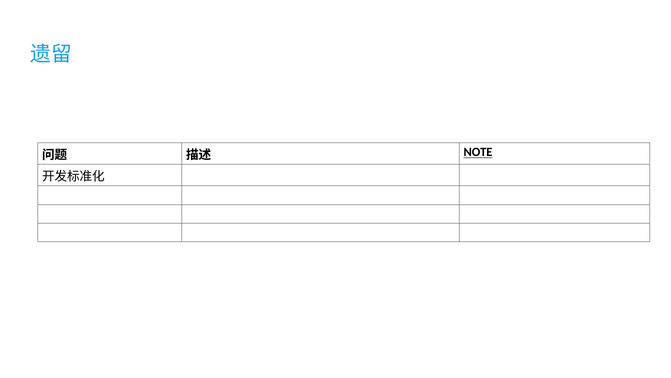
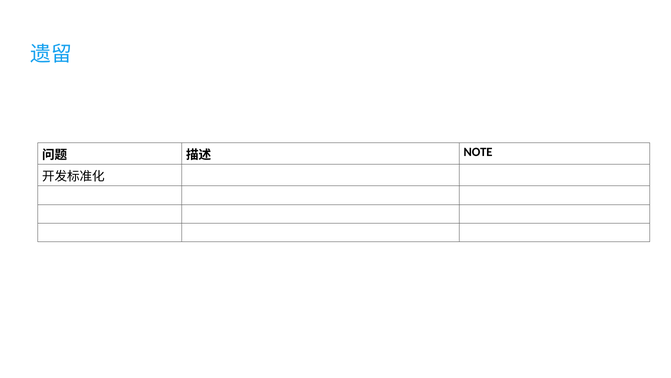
NOTE underline: present -> none (478, 152)
